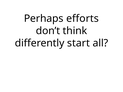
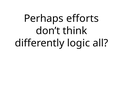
start: start -> logic (78, 43)
